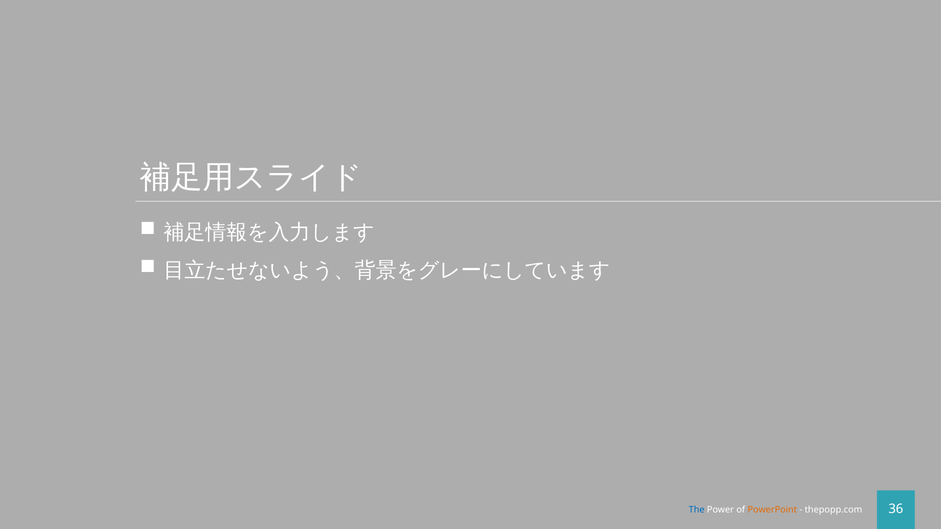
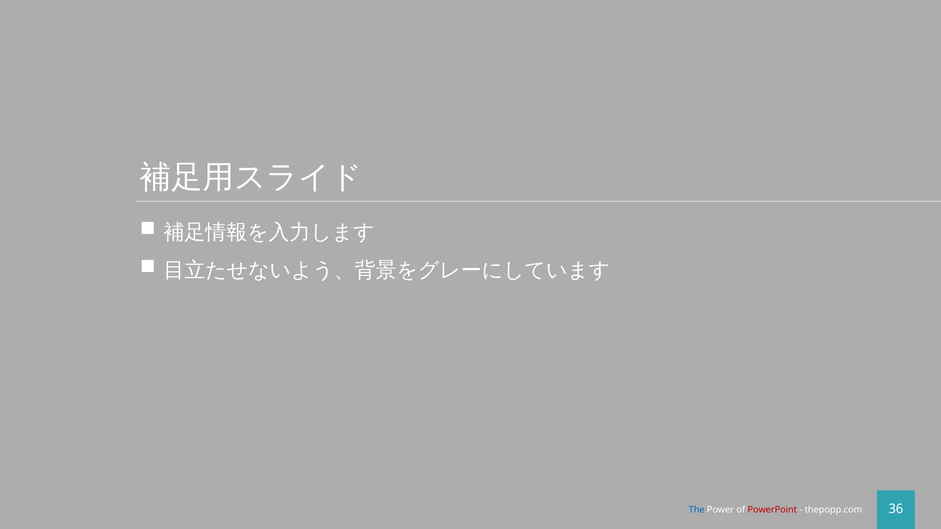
PowerPoint colour: orange -> red (772, 510)
